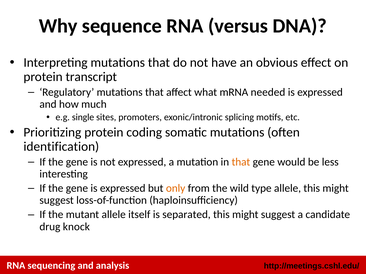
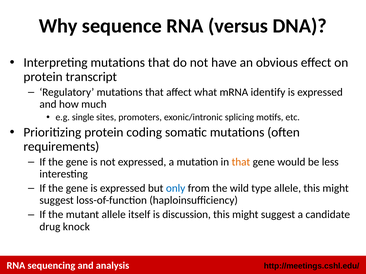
needed: needed -> identify (268, 92)
identification: identification -> requirements (61, 147)
only colour: orange -> blue (176, 189)
separated: separated -> discussion (187, 215)
